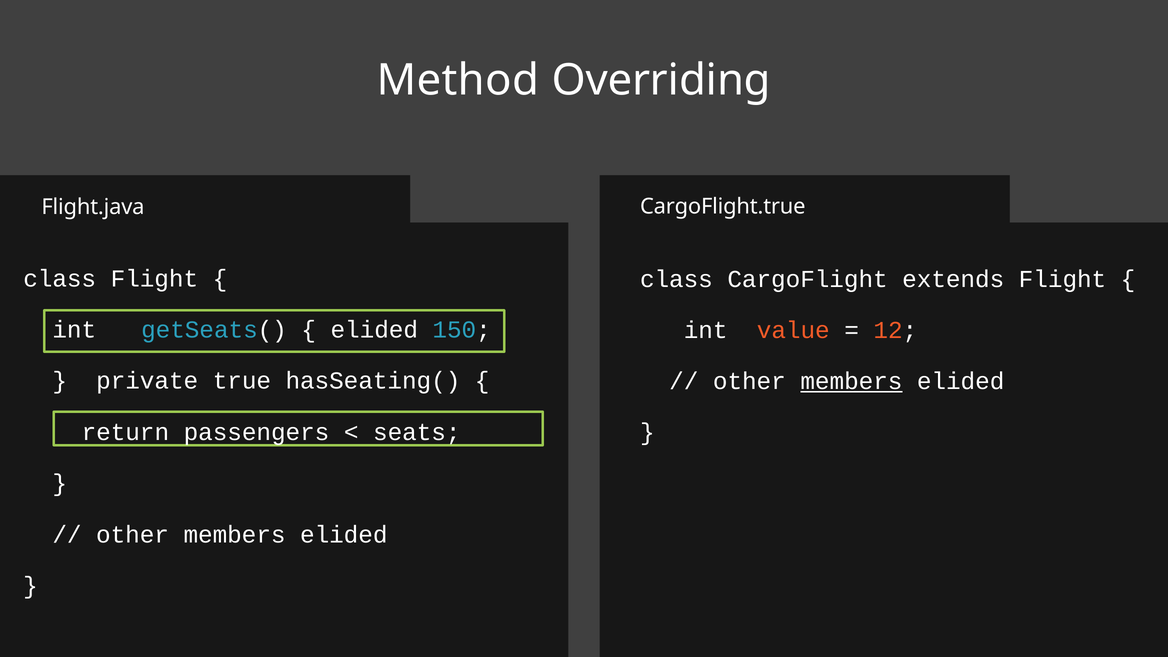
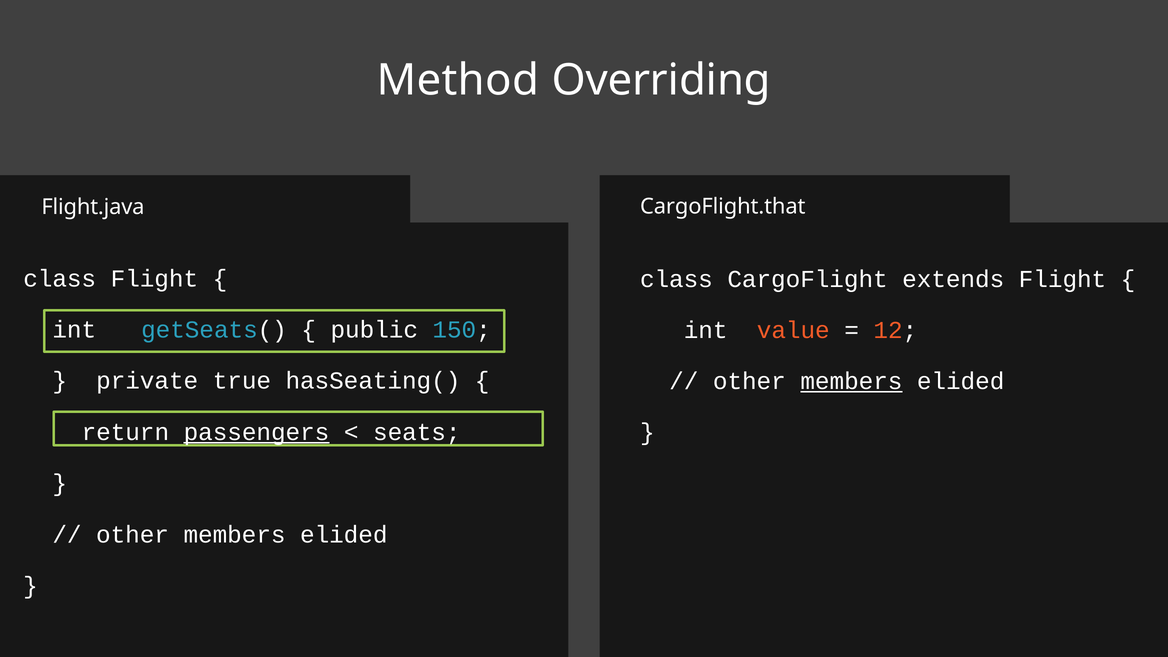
CargoFlight.true: CargoFlight.true -> CargoFlight.that (723, 207)
elided: elided -> public (374, 330)
passengers underline: none -> present (257, 432)
